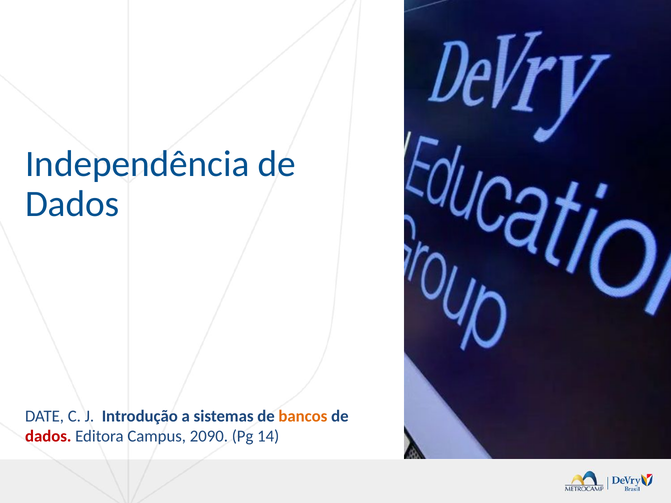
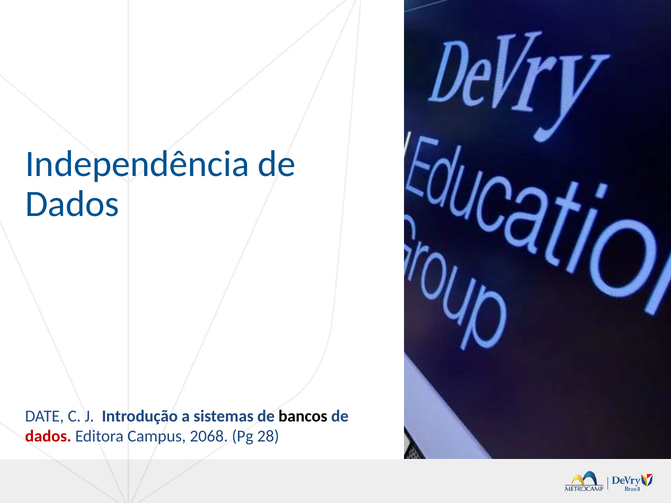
bancos colour: orange -> black (303, 416)
2090: 2090 -> 2068 (209, 436)
14: 14 -> 28 (268, 436)
